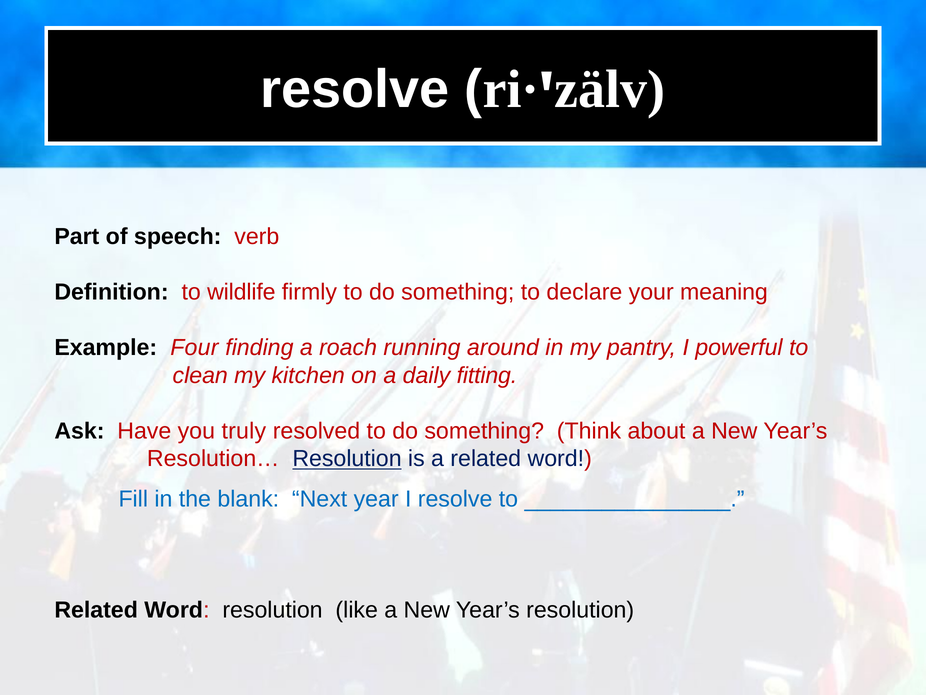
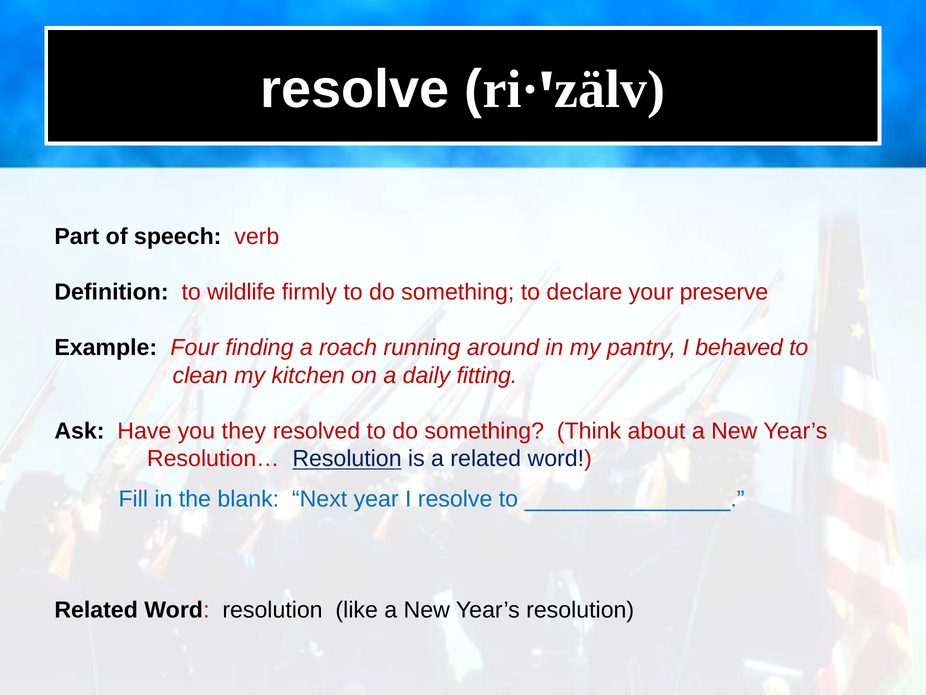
meaning: meaning -> preserve (724, 292)
powerful: powerful -> behaved (739, 347)
truly: truly -> they (244, 431)
